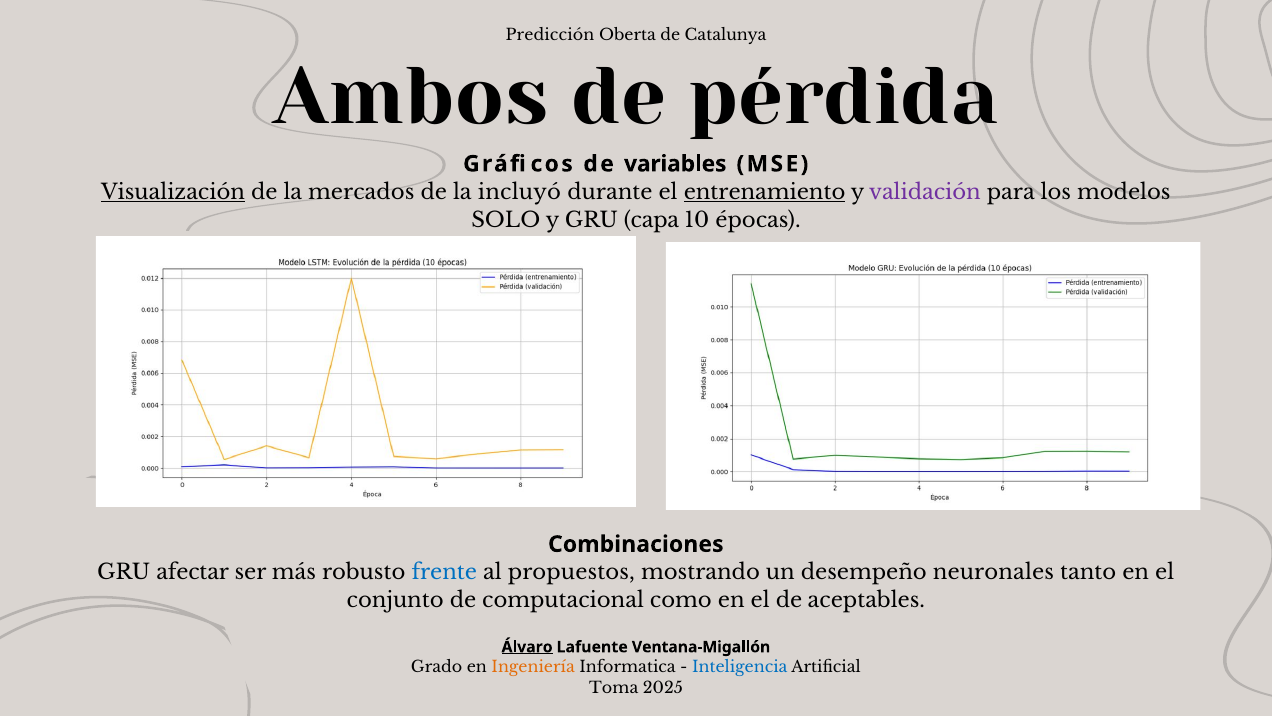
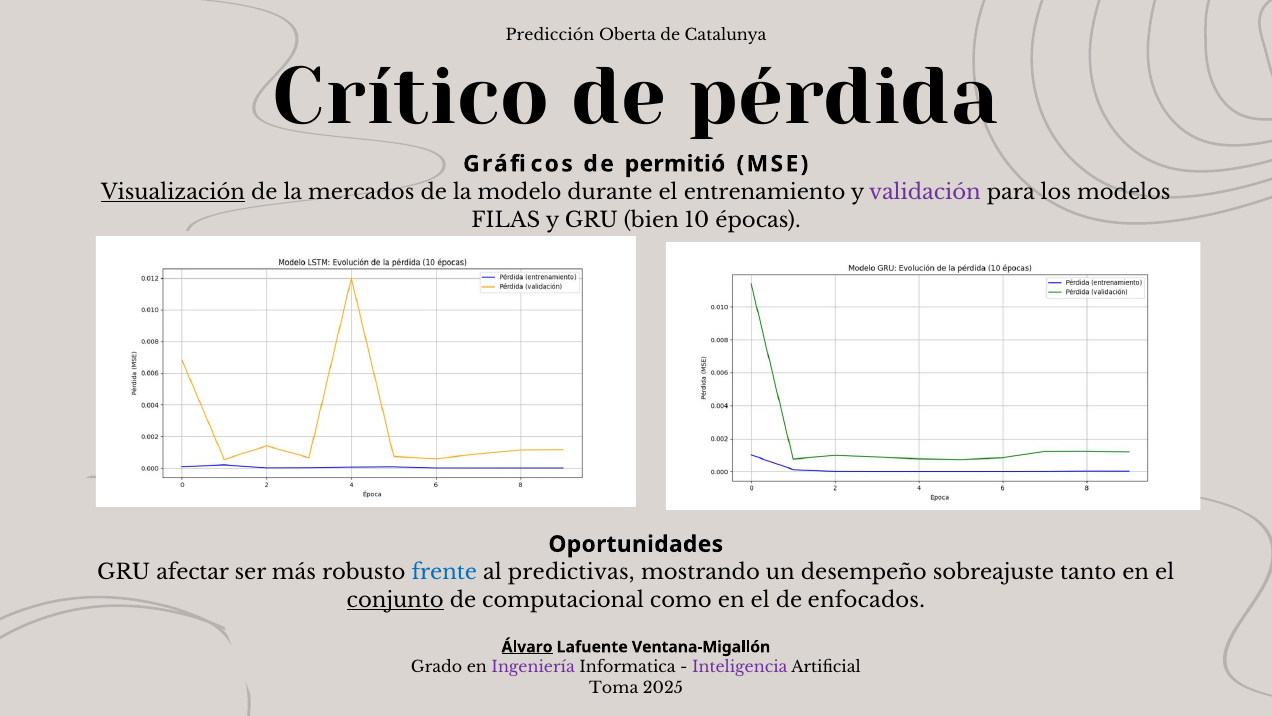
Ambos: Ambos -> Crítico (411, 97)
variables: variables -> permitió (675, 164)
incluyó: incluyó -> modelo (520, 192)
entrenamiento underline: present -> none (765, 192)
SOLO: SOLO -> FILAS (506, 220)
capa: capa -> bien (651, 220)
Combinaciones: Combinaciones -> Oportunidades (636, 544)
propuestos: propuestos -> predictivas (571, 572)
neuronales: neuronales -> sobreajuste (994, 572)
conjunto underline: none -> present (395, 600)
aceptables: aceptables -> enfocados (866, 600)
Ingeniería colour: orange -> purple (533, 667)
Inteligencia colour: blue -> purple (740, 667)
